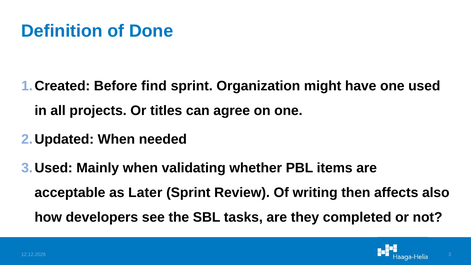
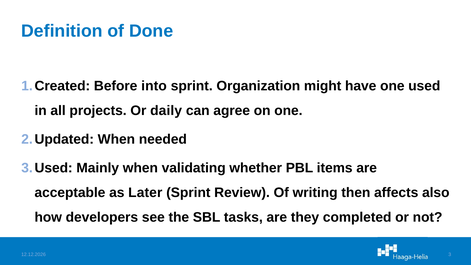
find: find -> into (154, 86)
titles: titles -> daily (166, 111)
